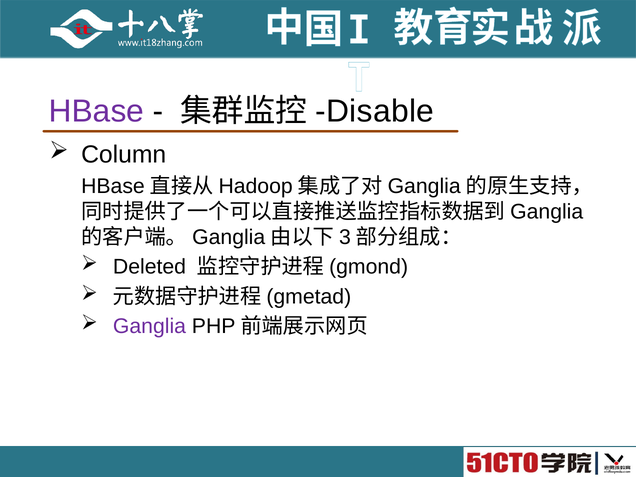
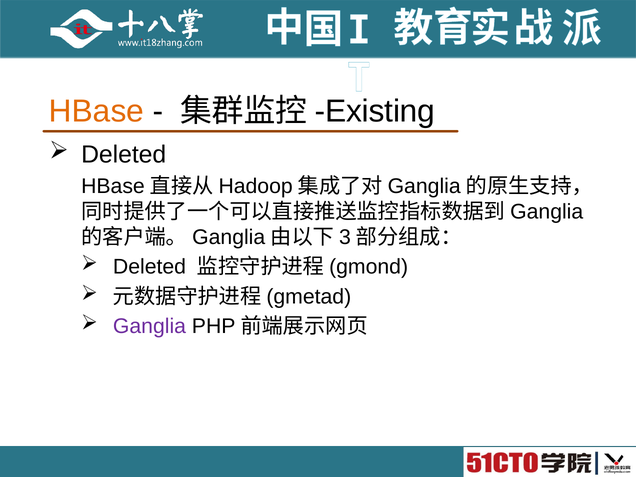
HBase colour: purple -> orange (96, 111)
Disable: Disable -> Existing (375, 111)
Column: Column -> Deleted (124, 155)
